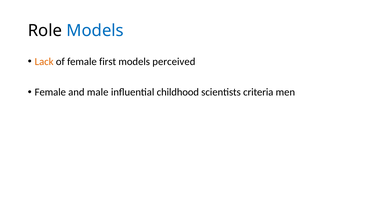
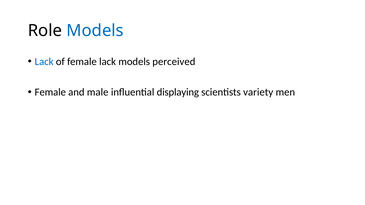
Lack colour: orange -> blue (44, 62)
female first: first -> lack (108, 62)
childhood: childhood -> displaying (178, 92)
criteria: criteria -> variety (258, 92)
